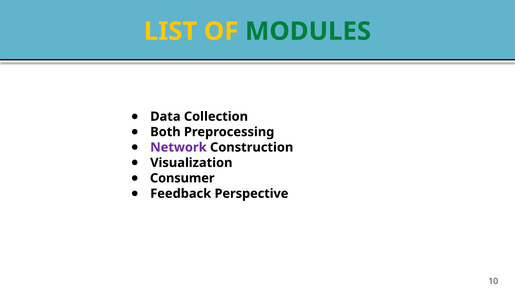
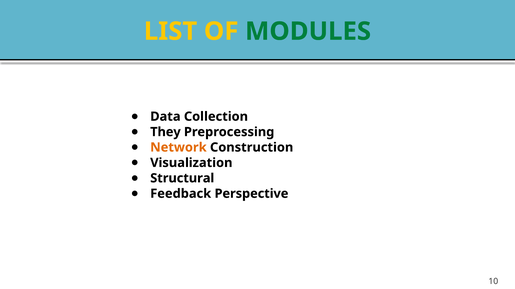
Both: Both -> They (165, 132)
Network colour: purple -> orange (178, 148)
Consumer: Consumer -> Structural (182, 179)
